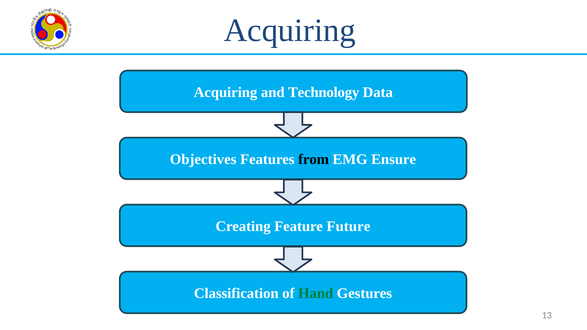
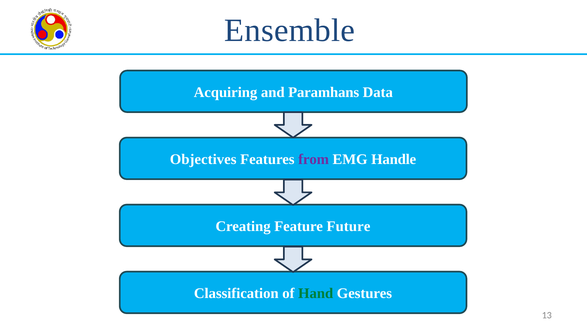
Acquiring: Acquiring -> Ensemble (290, 31)
Technology: Technology -> Paramhans (324, 92)
from colour: black -> purple (314, 159)
Ensure: Ensure -> Handle (394, 159)
